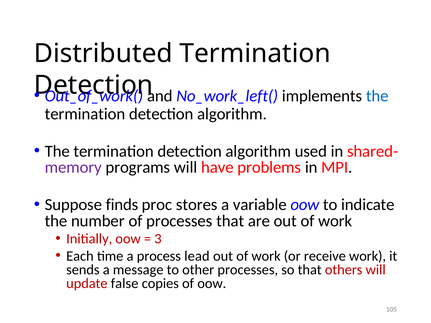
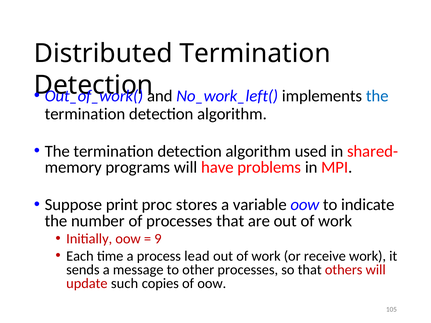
memory colour: purple -> black (73, 167)
finds: finds -> print (122, 205)
3: 3 -> 9 (158, 239)
false: false -> such (125, 284)
